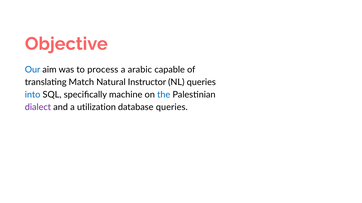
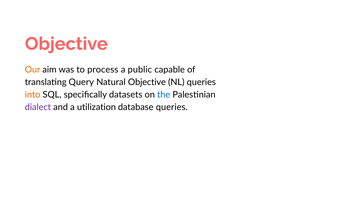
Our colour: blue -> orange (33, 70)
arabic: arabic -> public (140, 70)
Match: Match -> Query (81, 82)
Natural Instructor: Instructor -> Objective (147, 82)
into colour: blue -> orange (33, 95)
machine: machine -> datasets (126, 95)
